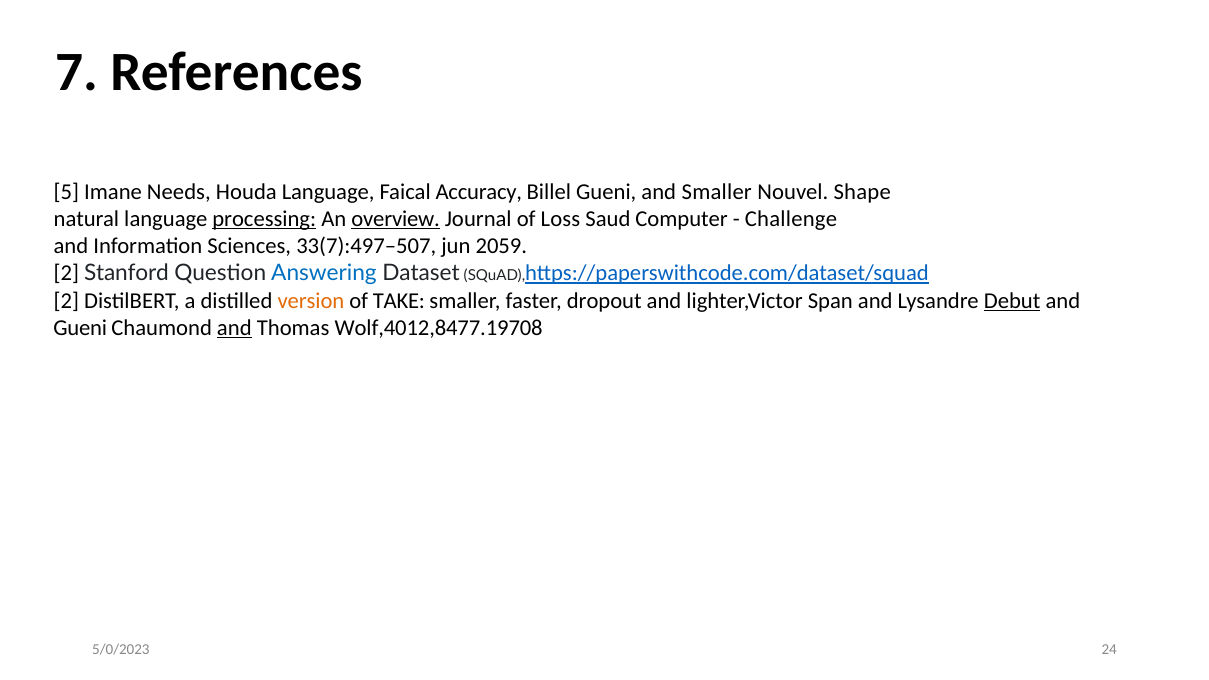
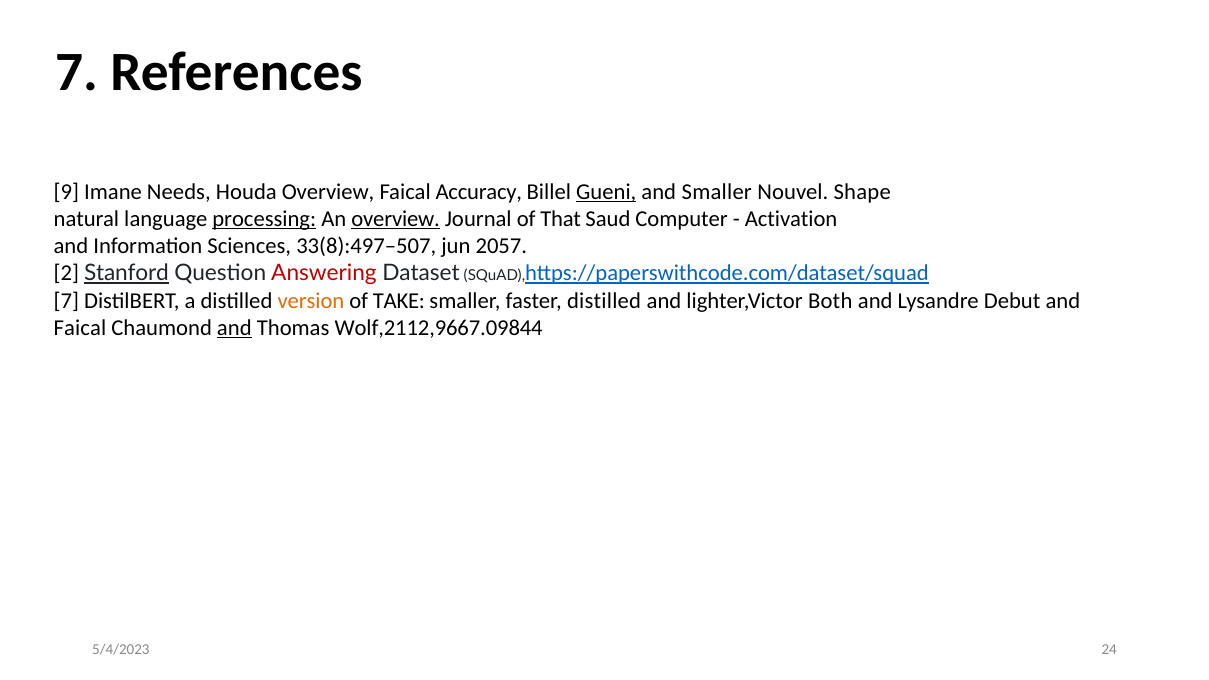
5: 5 -> 9 (66, 192)
Houda Language: Language -> Overview (328, 192)
Gueni underline: none -> present (606, 192)
Loss: Loss -> That (561, 219)
Challenge: Challenge -> Activation (791, 219)
33(7):497–507: 33(7):497–507 -> 33(8):497–507 (366, 246)
2059: 2059 -> 2057 (501, 246)
Stanford underline: none -> present (126, 273)
Answering colour: blue -> red (324, 273)
2: 2 -> 7 (66, 301)
faster dropout: dropout -> distilled (604, 301)
Span: Span -> Both (830, 301)
Debut underline: present -> none (1012, 301)
Gueni: Gueni -> Faical (80, 328)
Wolf,4012,8477.19708: Wolf,4012,8477.19708 -> Wolf,2112,9667.09844 (439, 328)
5/0/2023: 5/0/2023 -> 5/4/2023 (121, 649)
